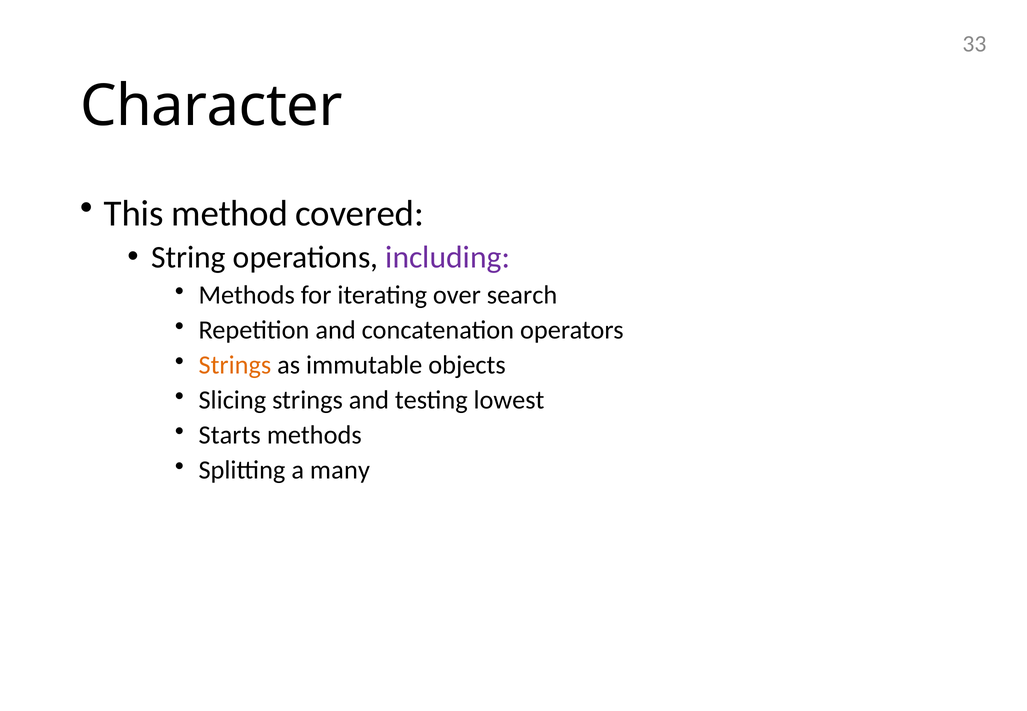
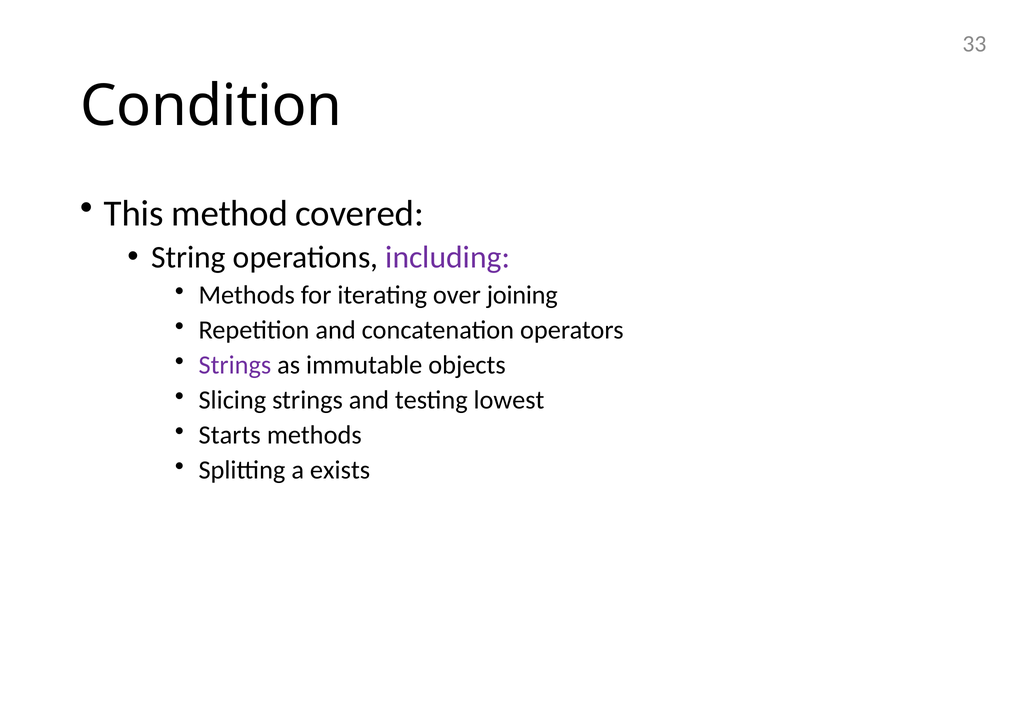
Character: Character -> Condition (211, 106)
search: search -> joining (522, 295)
Strings colour: orange -> purple (235, 365)
many: many -> exists (340, 470)
